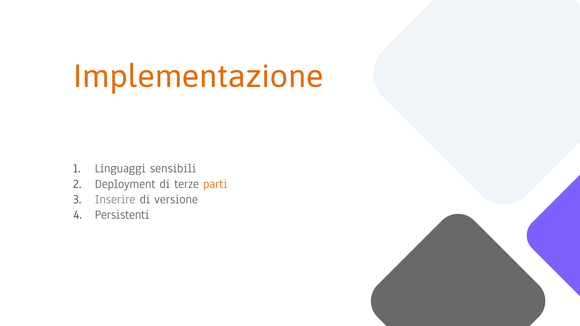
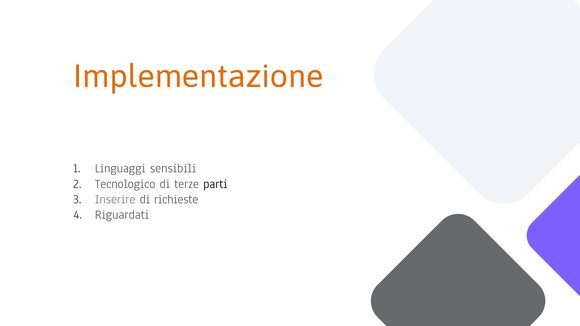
Deployment: Deployment -> Tecnologico (125, 184)
parti colour: orange -> black (215, 184)
versione: versione -> richieste (176, 199)
Persistenti: Persistenti -> Riguardati (122, 215)
